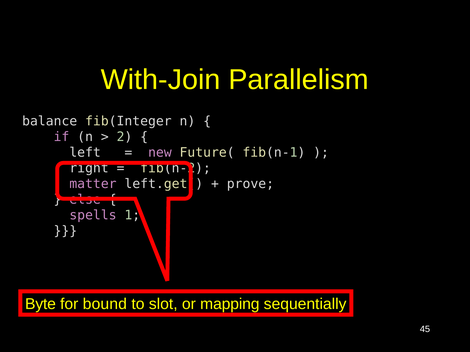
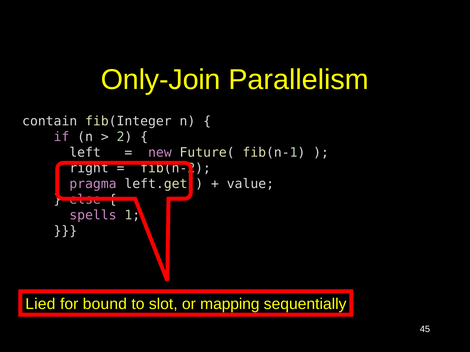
With-Join: With-Join -> Only-Join (161, 80)
balance: balance -> contain (50, 121)
matter: matter -> pragma (93, 184)
prove: prove -> value (250, 184)
Byte: Byte -> Lied (40, 304)
